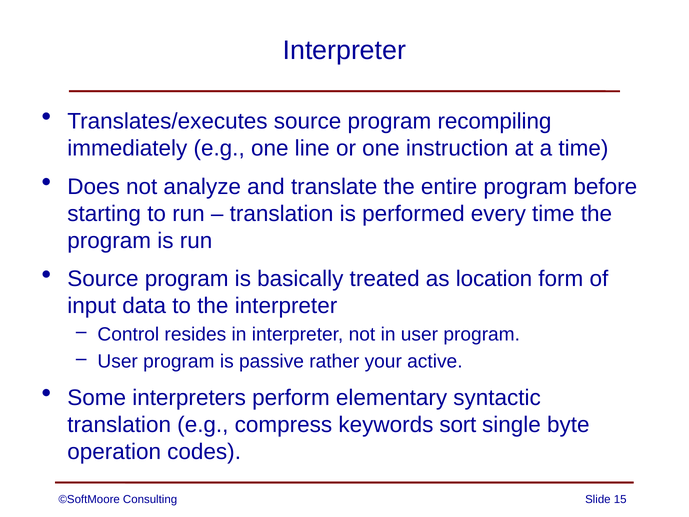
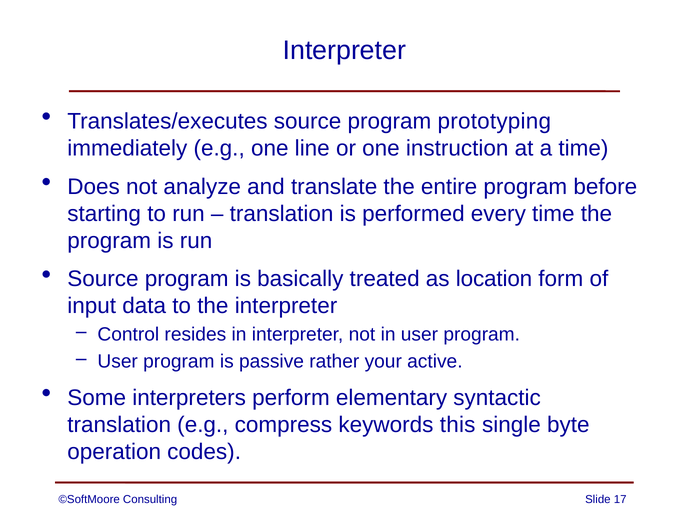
recompiling: recompiling -> prototyping (494, 121)
sort: sort -> this (458, 425)
15: 15 -> 17 (620, 499)
